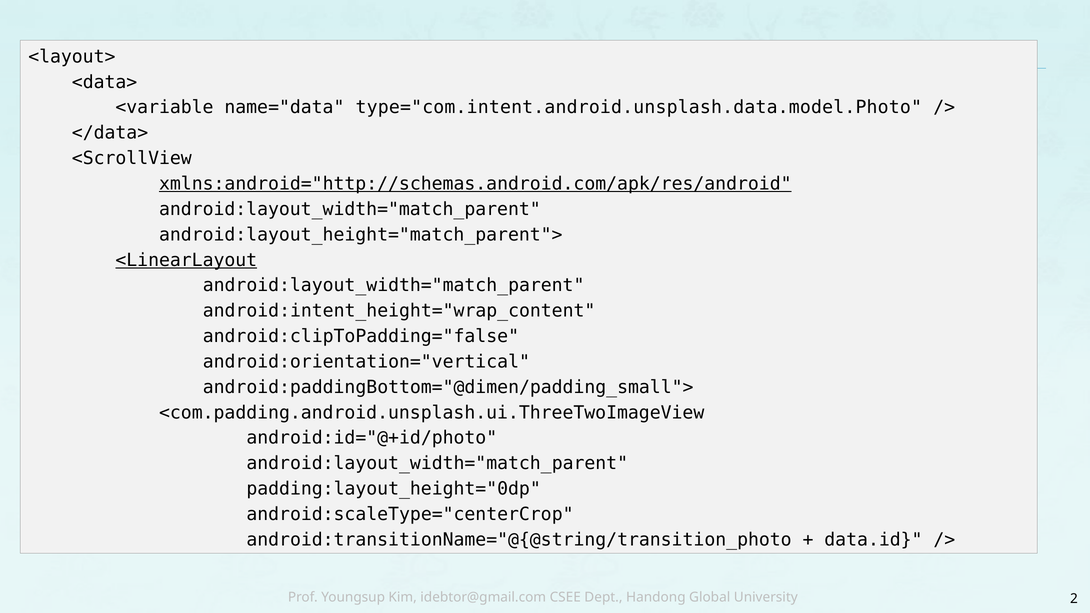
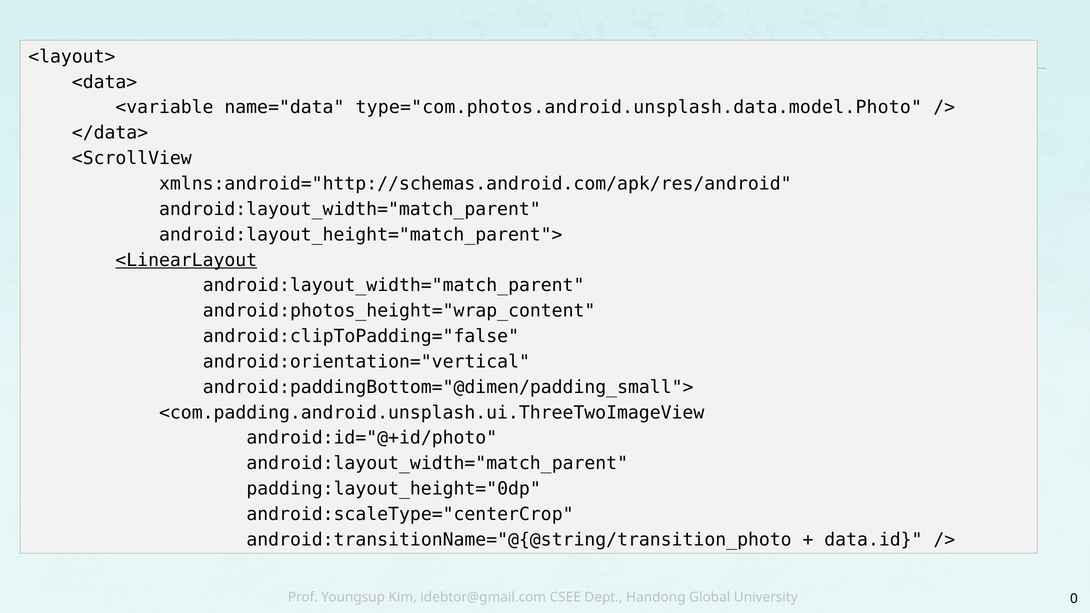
type="com.intent.android.unsplash.data.model.Photo: type="com.intent.android.unsplash.data.model.Photo -> type="com.photos.android.unsplash.data.model.Photo (639, 108)
xmlns:android="http://schemas.android.com/apk/res/android underline: present -> none (475, 184)
android:intent_height="wrap_content: android:intent_height="wrap_content -> android:photos_height="wrap_content (399, 311)
2: 2 -> 0 (1074, 599)
